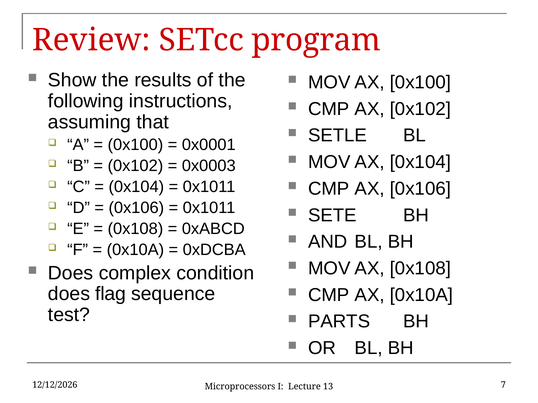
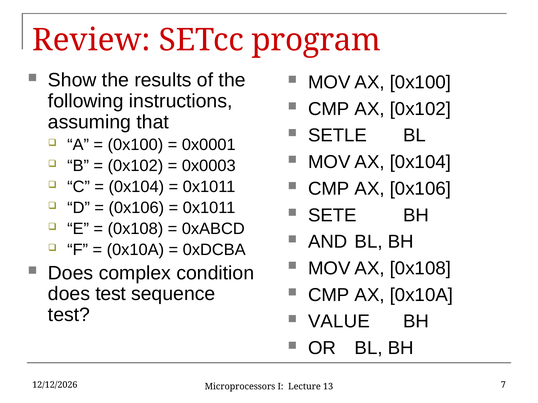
does flag: flag -> test (111, 294)
PARTS: PARTS -> VALUE (339, 322)
